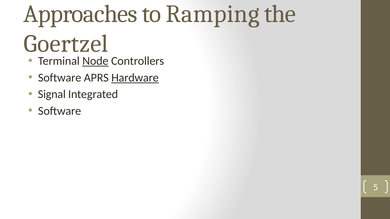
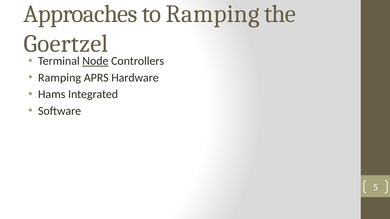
Software: Software -> Ramping (60, 78)
Hardware underline: present -> none (135, 78)
Signal: Signal -> Hams (52, 94)
